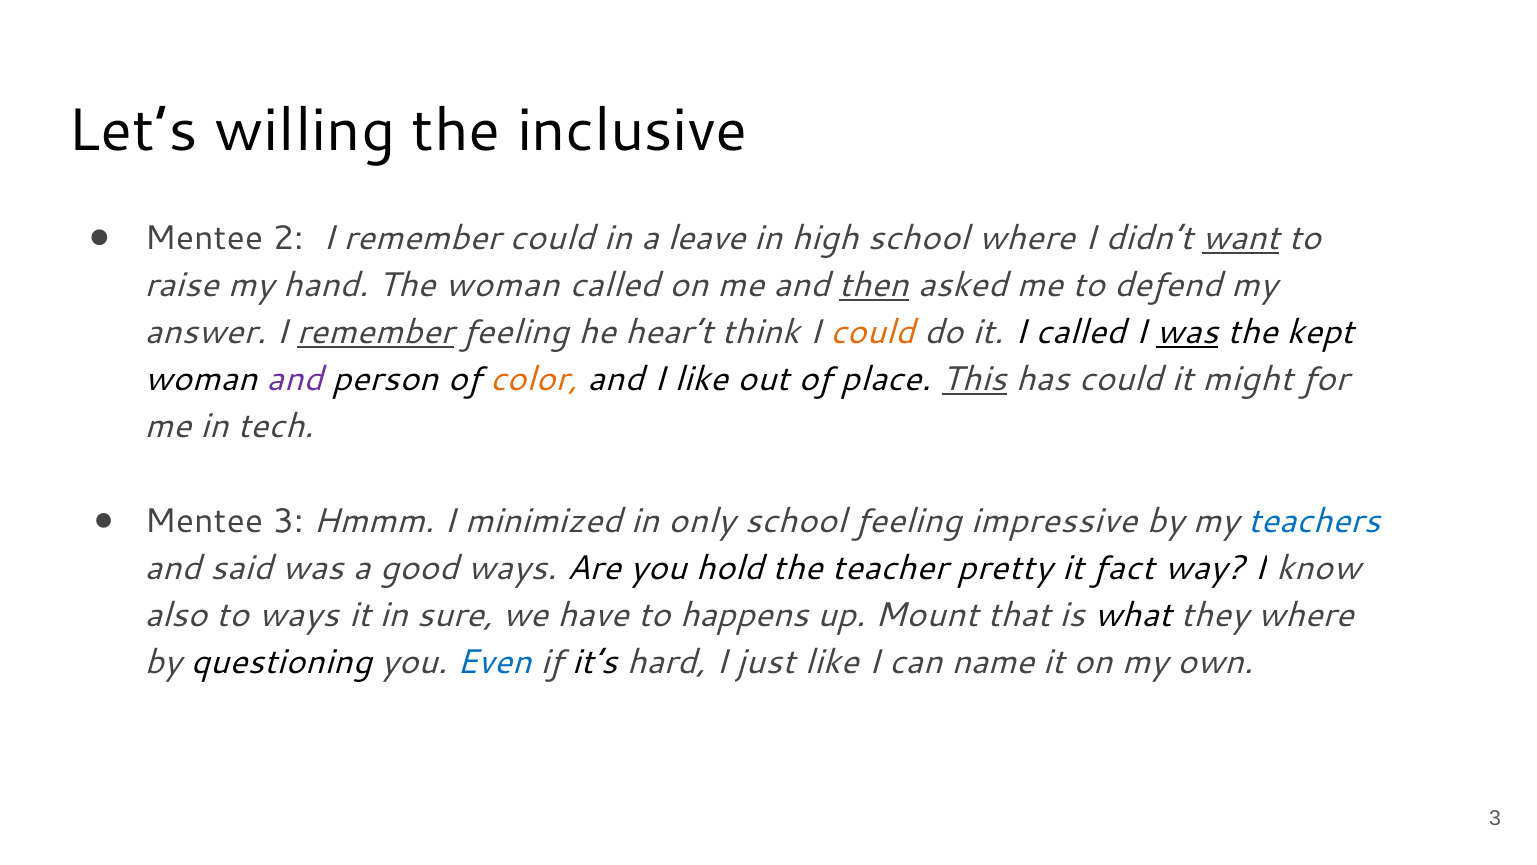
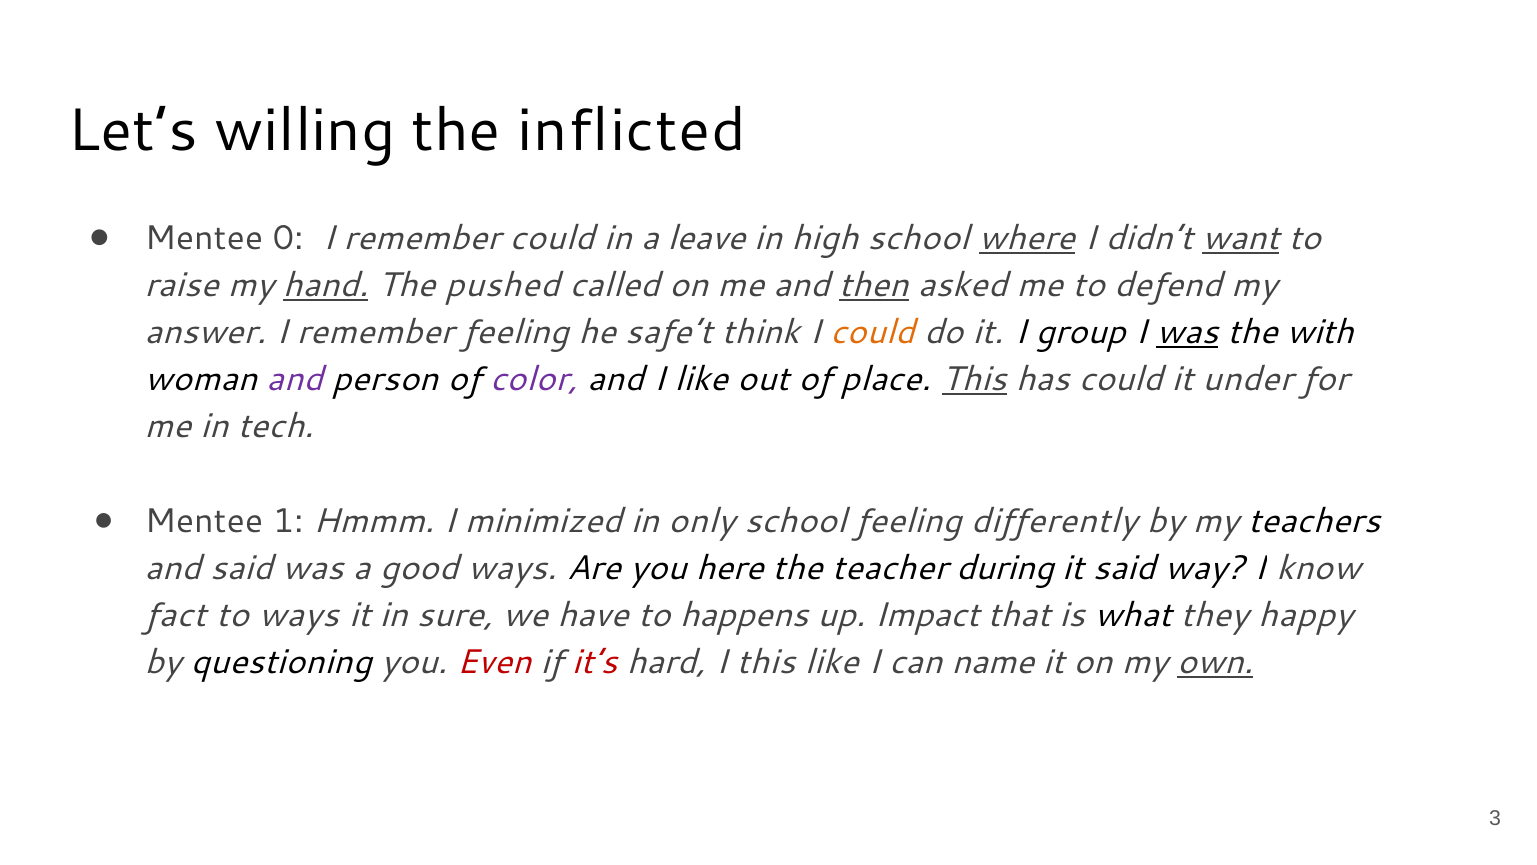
inclusive: inclusive -> inflicted (632, 130)
2: 2 -> 0 (288, 238)
where underline: none -> present (1027, 238)
hand underline: none -> present (326, 285)
The woman: woman -> pushed (502, 285)
remember underline: present -> none (375, 332)
hear’t: hear’t -> safe’t (669, 332)
I called: called -> group (1081, 332)
kept: kept -> with (1320, 332)
color colour: orange -> purple (534, 379)
might: might -> under (1248, 379)
Mentee 3: 3 -> 1 (288, 521)
impressive: impressive -> differently (1054, 521)
teachers colour: blue -> black (1314, 521)
hold: hold -> here (730, 568)
pretty: pretty -> during (1005, 568)
it fact: fact -> said (1124, 568)
also: also -> fact (176, 615)
Mount: Mount -> Impact (927, 615)
they where: where -> happy (1306, 615)
Even colour: blue -> red (494, 662)
it’s colour: black -> red (595, 662)
I just: just -> this (766, 662)
own underline: none -> present (1215, 662)
